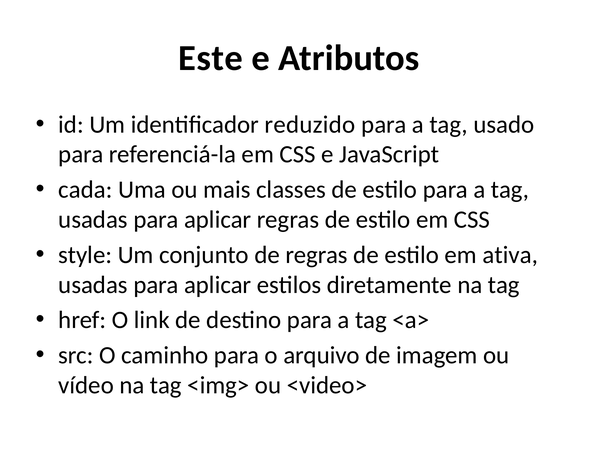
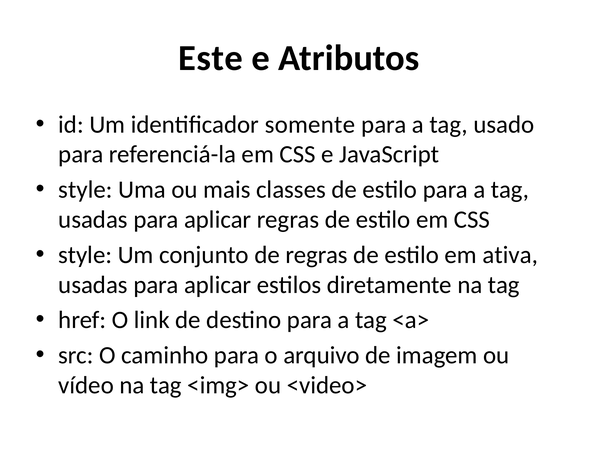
reduzido: reduzido -> somente (310, 124)
cada: cada -> style (85, 189)
